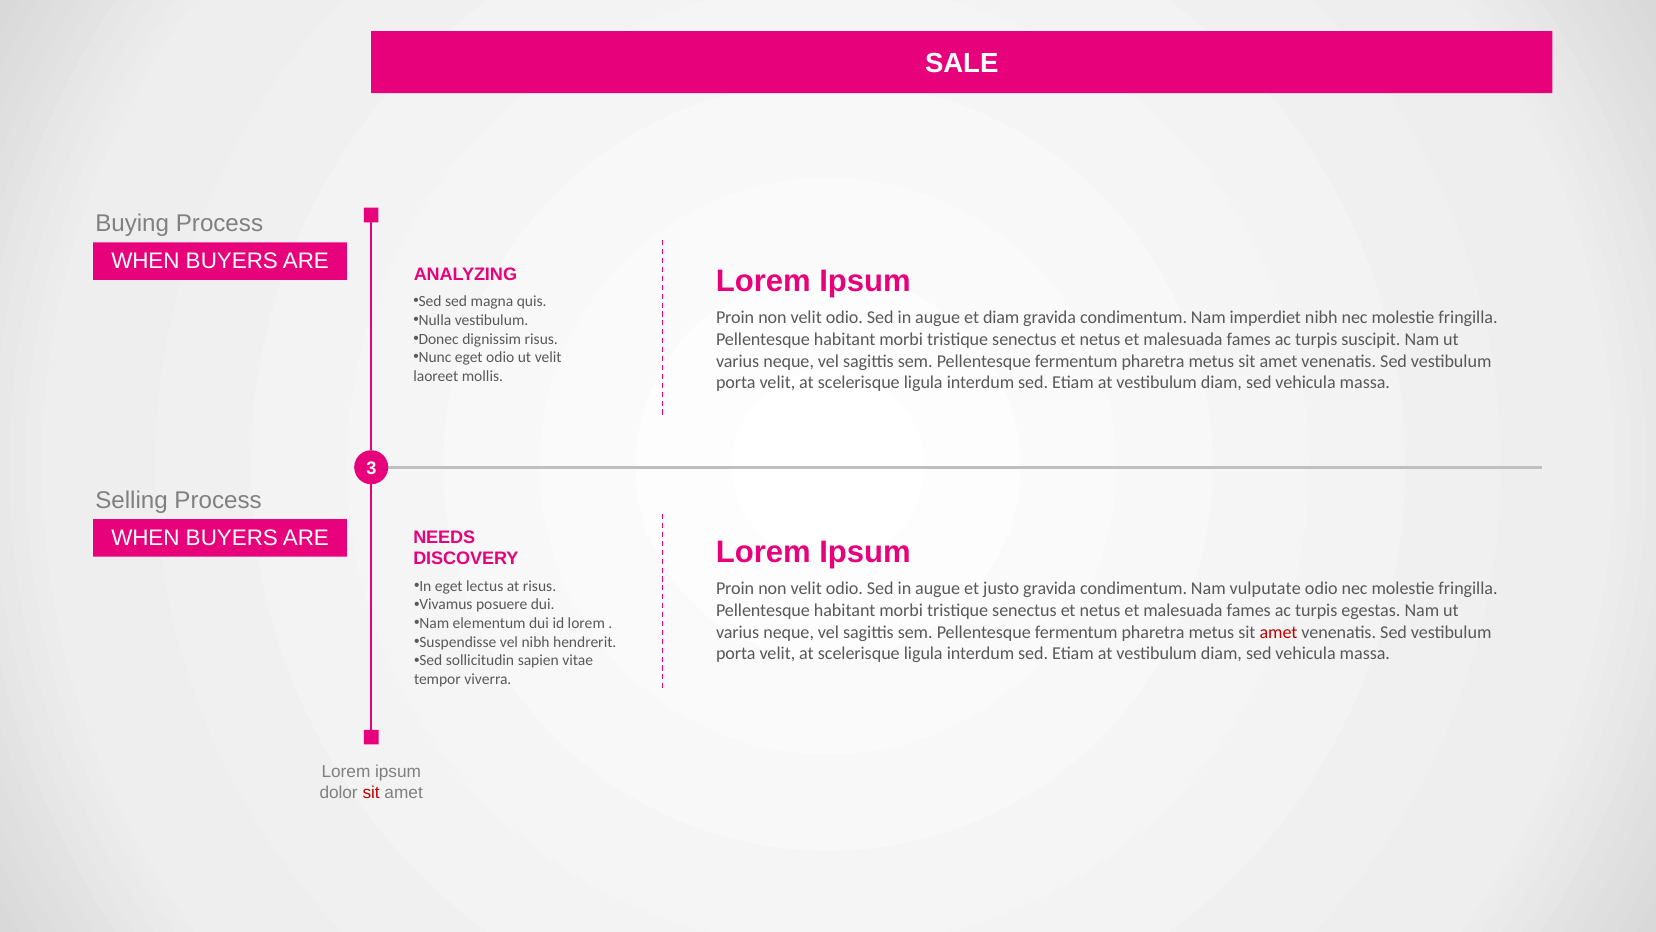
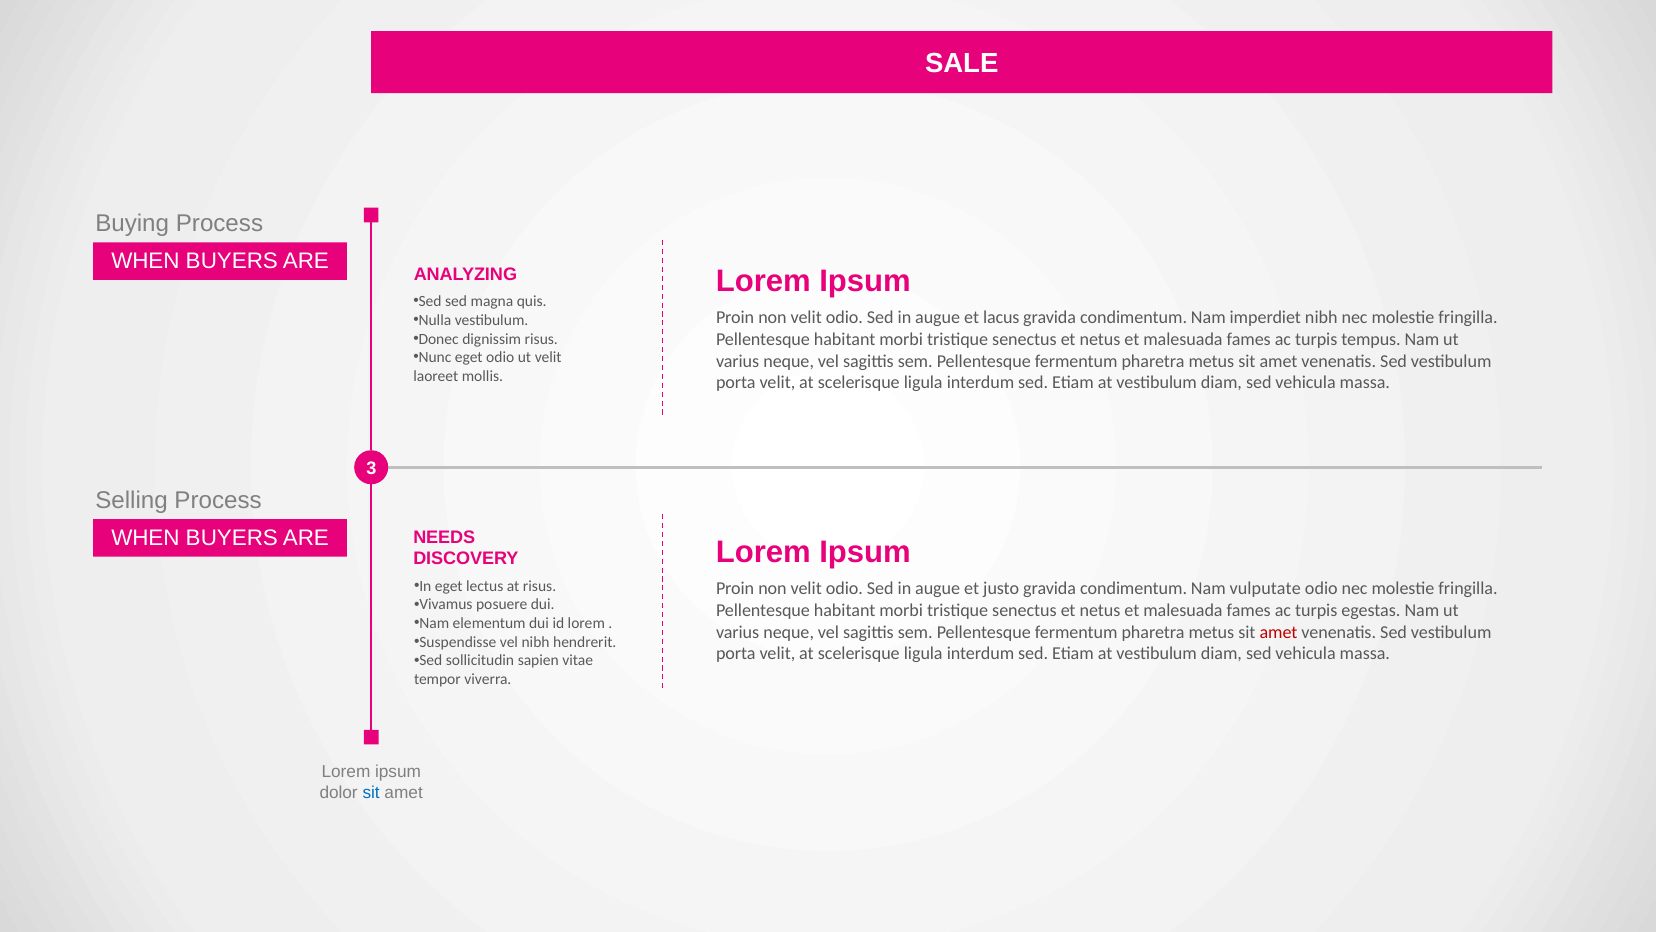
et diam: diam -> lacus (1001, 318)
suscipit: suscipit -> tempus (1371, 339)
sit colour: red -> blue (371, 793)
